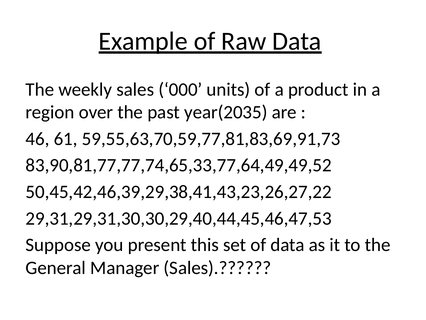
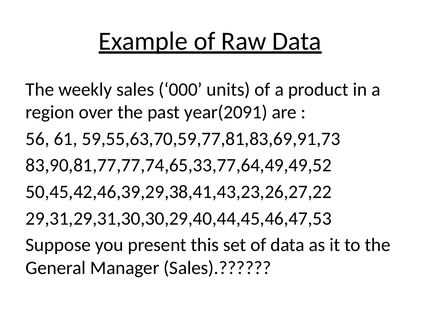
year(2035: year(2035 -> year(2091 (226, 112)
46: 46 -> 56 (37, 139)
